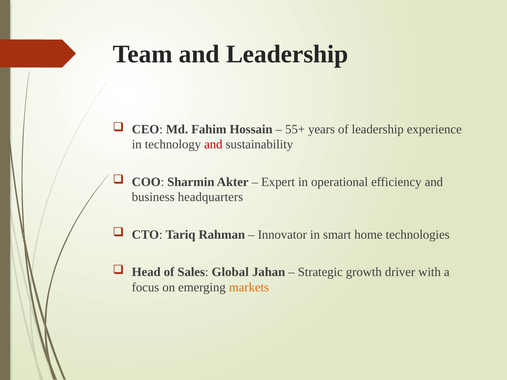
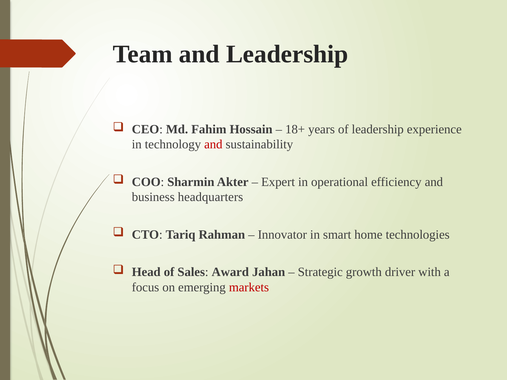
55+: 55+ -> 18+ (295, 129)
Global: Global -> Award (230, 272)
markets colour: orange -> red (249, 287)
